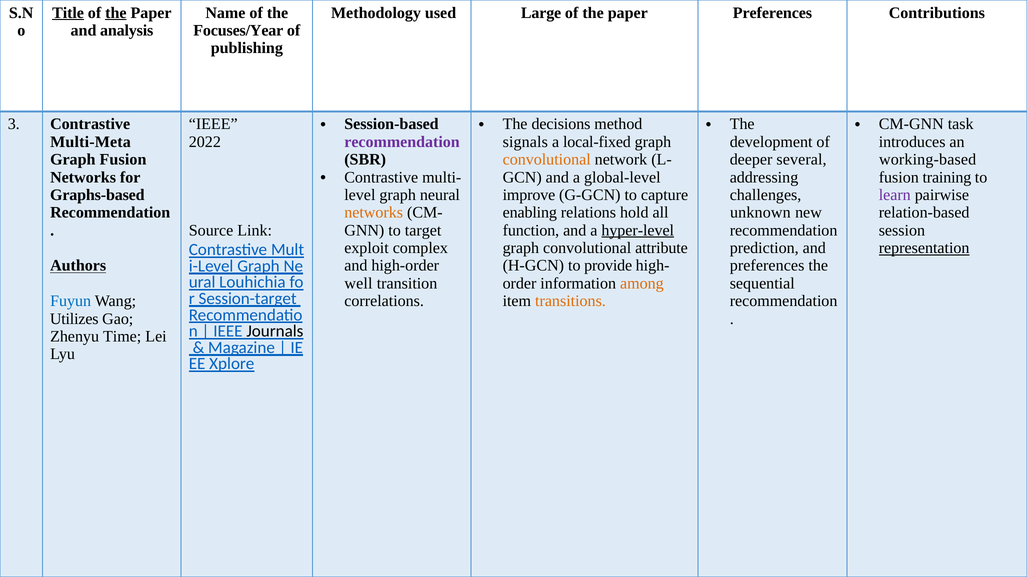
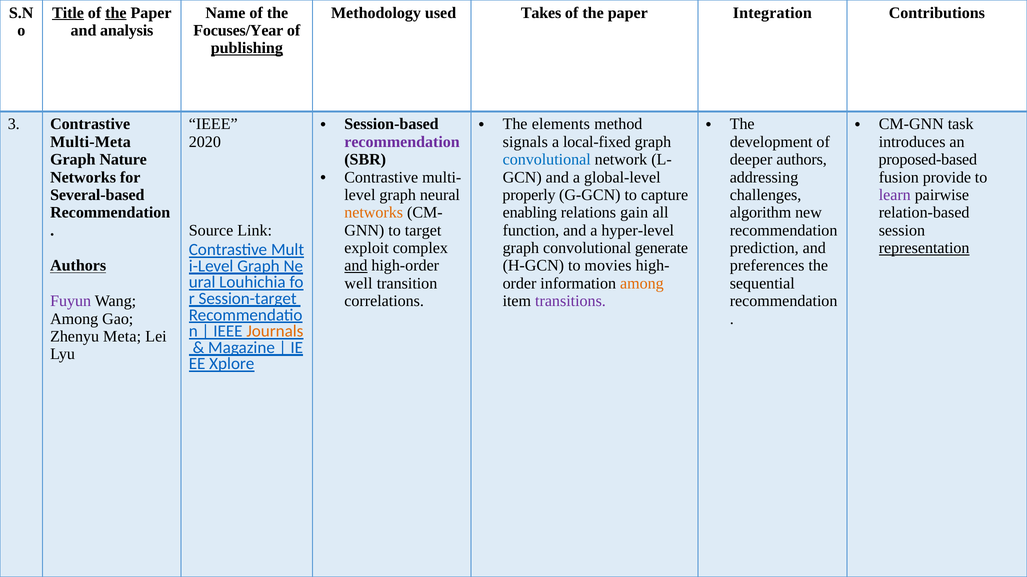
Large: Large -> Takes (541, 13)
paper Preferences: Preferences -> Integration (772, 13)
publishing underline: none -> present (247, 48)
decisions: decisions -> elements (561, 124)
2022: 2022 -> 2020 (205, 142)
Graph Fusion: Fusion -> Nature (123, 160)
convolutional colour: orange -> blue (547, 160)
deeper several: several -> authors (802, 160)
working-based: working-based -> proposed-based (928, 160)
training: training -> provide (947, 177)
Graphs-based: Graphs-based -> Several-based (97, 195)
improve: improve -> properly (529, 195)
hold: hold -> gain (634, 213)
unknown: unknown -> algorithm (761, 213)
hyper-level underline: present -> none (638, 231)
attribute: attribute -> generate (662, 248)
and underline: none -> present (356, 266)
provide: provide -> movies (608, 266)
Fuyun colour: blue -> purple (71, 301)
transitions colour: orange -> purple (570, 301)
Utilizes: Utilizes -> Among (74, 319)
Journals colour: black -> orange (275, 332)
Time: Time -> Meta (122, 337)
